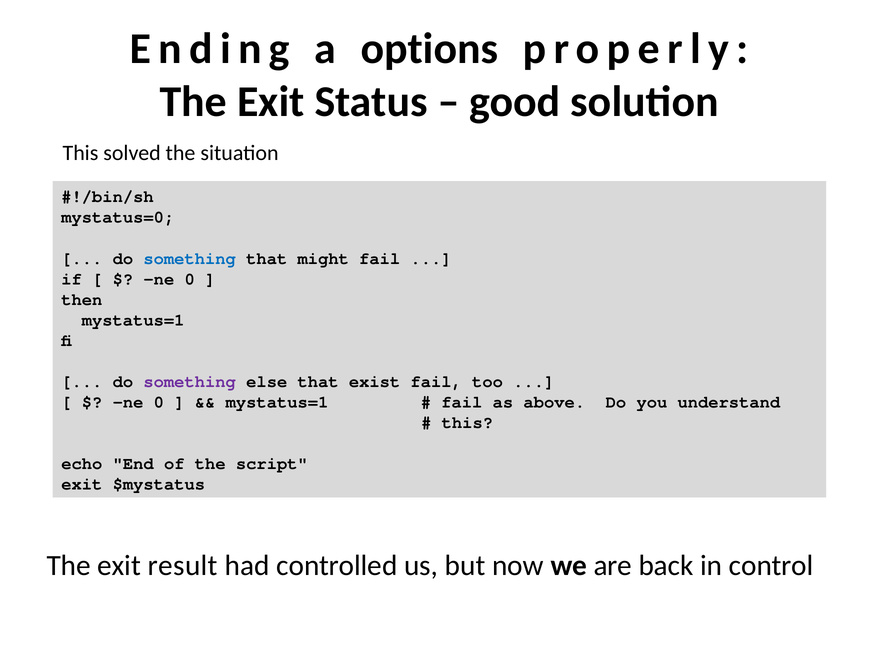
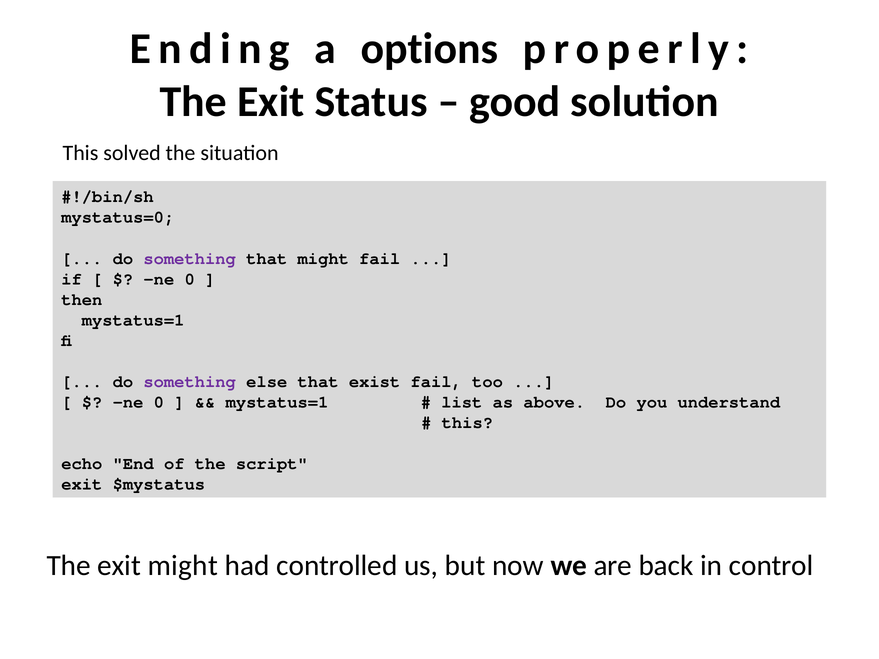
something colour: blue -> purple (190, 258)
fail: fail -> list (462, 402)
exit result: result -> might (183, 566)
